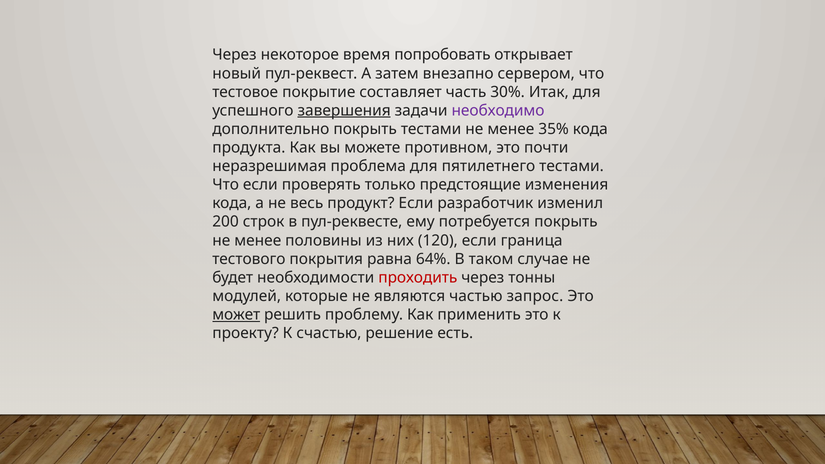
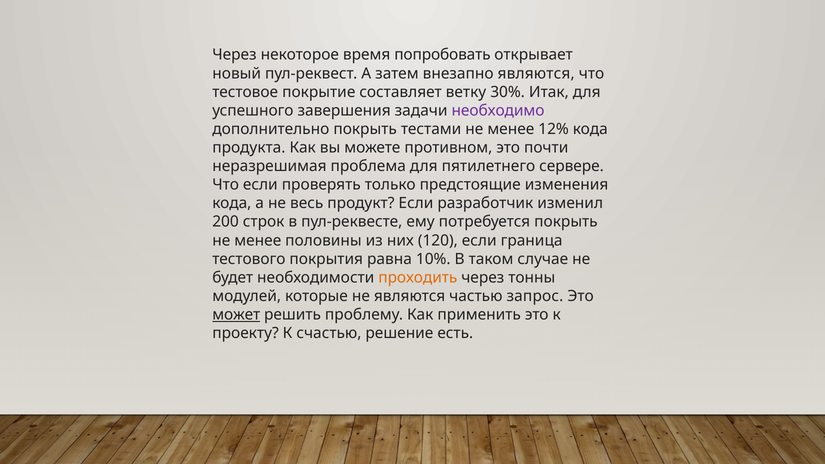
внезапно сервером: сервером -> являются (536, 73)
часть: часть -> ветку (466, 92)
завершения underline: present -> none (344, 111)
35%: 35% -> 12% (554, 129)
пятилетнего тестами: тестами -> сервере (572, 166)
64%: 64% -> 10% (433, 259)
проходить colour: red -> orange (418, 278)
